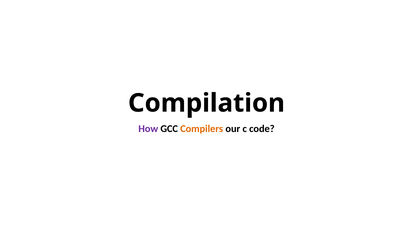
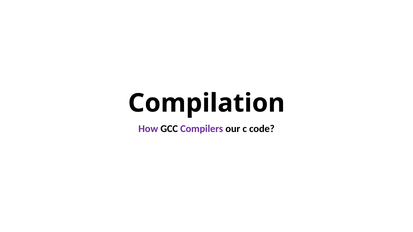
Compilers colour: orange -> purple (202, 129)
